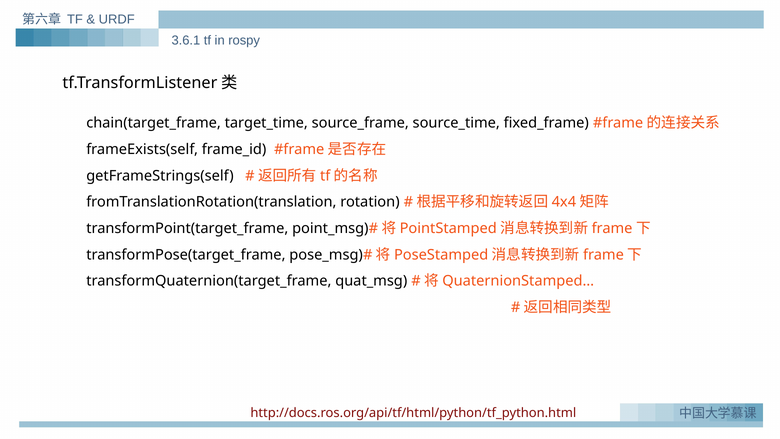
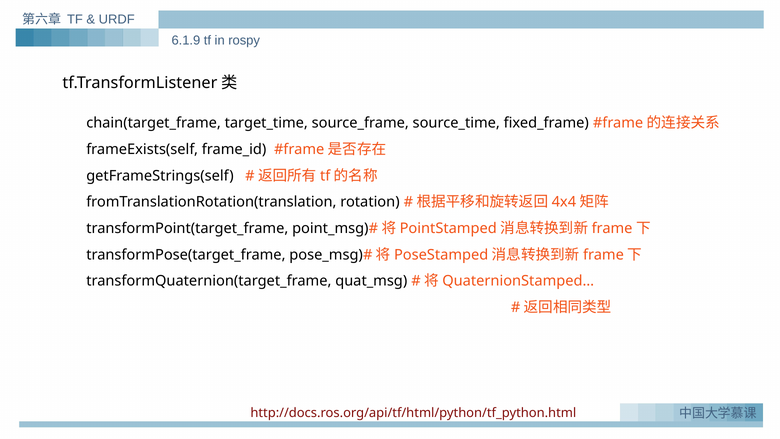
3.6.1: 3.6.1 -> 6.1.9 (186, 40)
